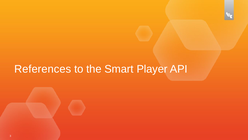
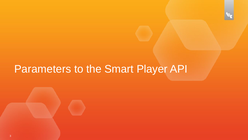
References: References -> Parameters (43, 69)
